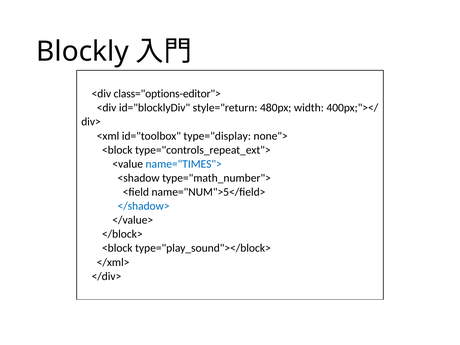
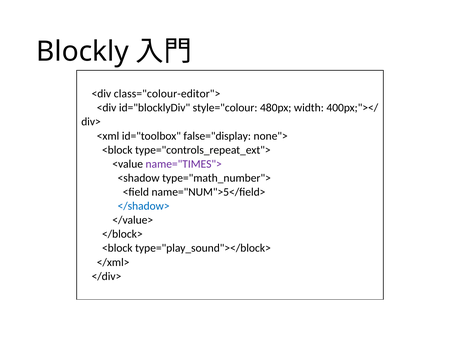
class="options-editor">: class="options-editor"> -> class="colour-editor"> (167, 94)
style="return: style="return -> style="colour (225, 108)
type="display: type="display -> false="display (217, 136)
name="TIMES"> colour: blue -> purple (184, 164)
